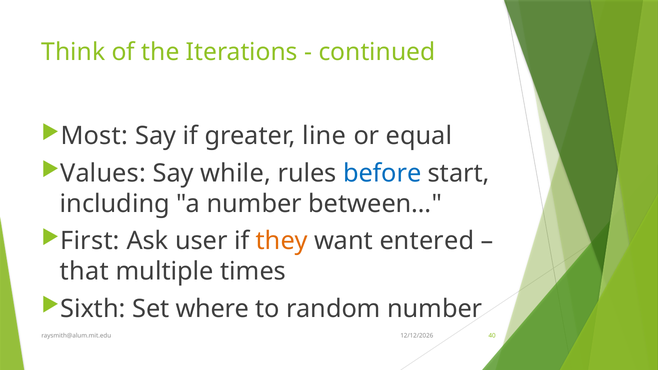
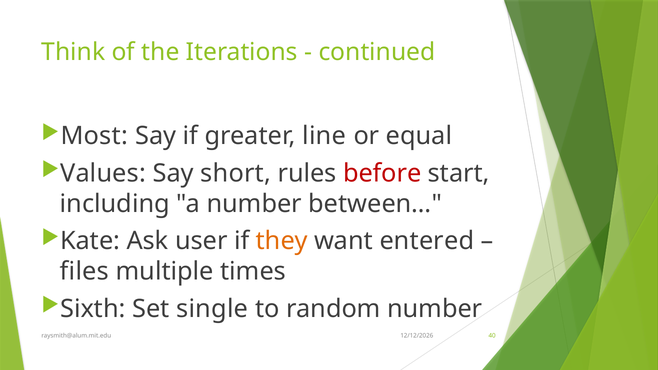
while: while -> short (236, 173)
before colour: blue -> red (382, 173)
First: First -> Kate (90, 241)
that: that -> files (85, 271)
where: where -> single (212, 309)
